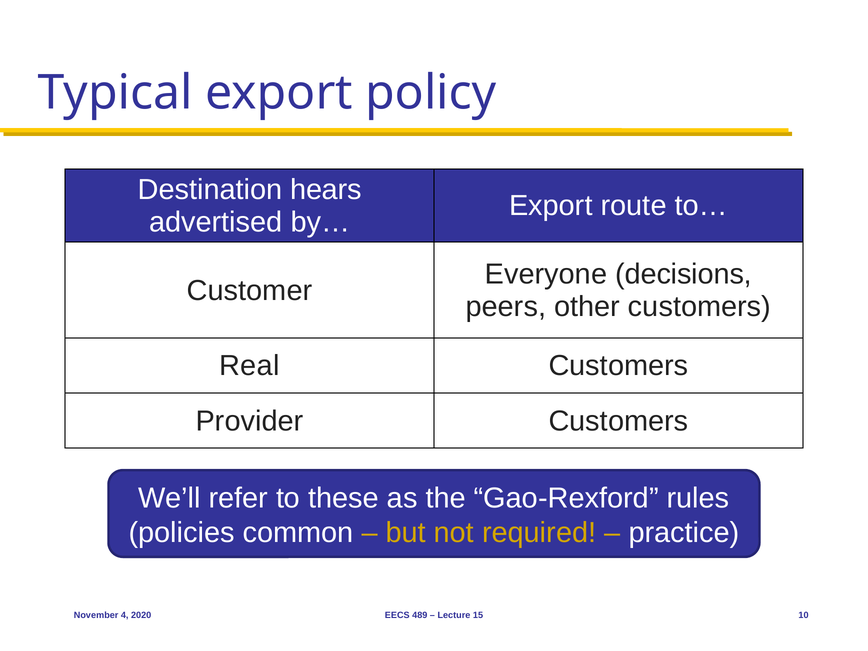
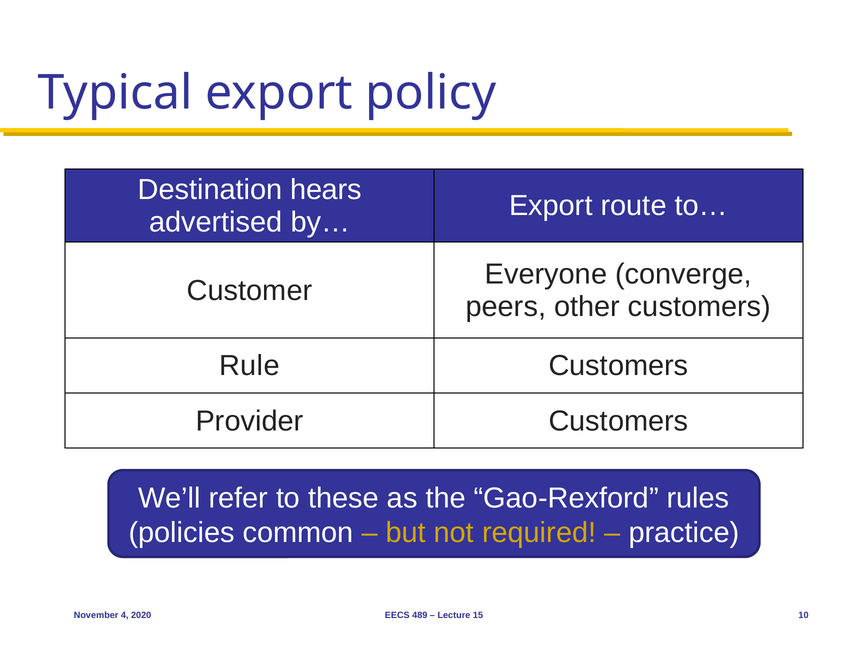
decisions: decisions -> converge (683, 274)
Real: Real -> Rule (249, 366)
